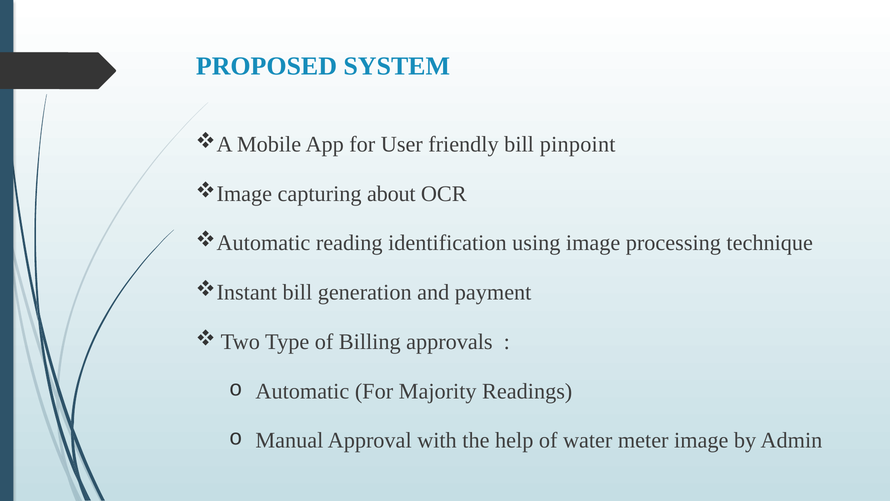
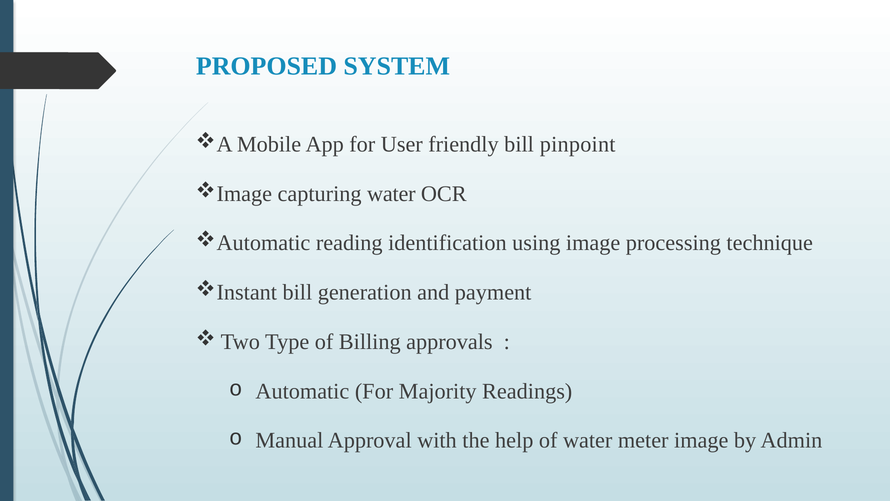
capturing about: about -> water (391, 194)
